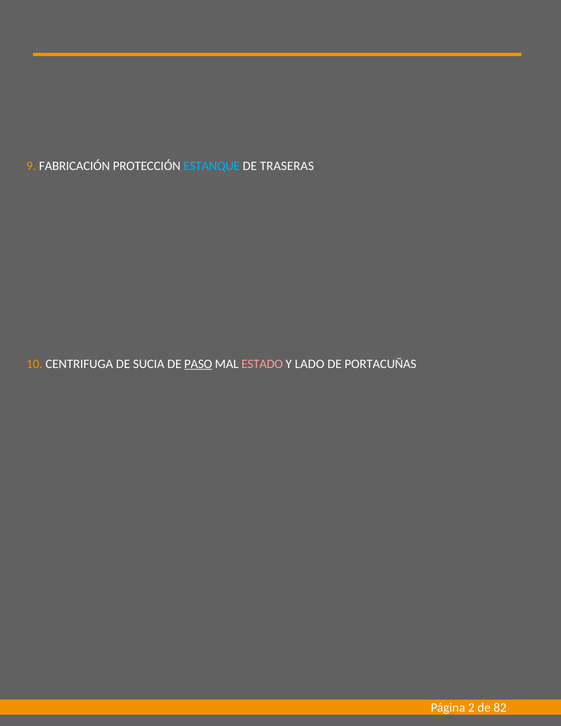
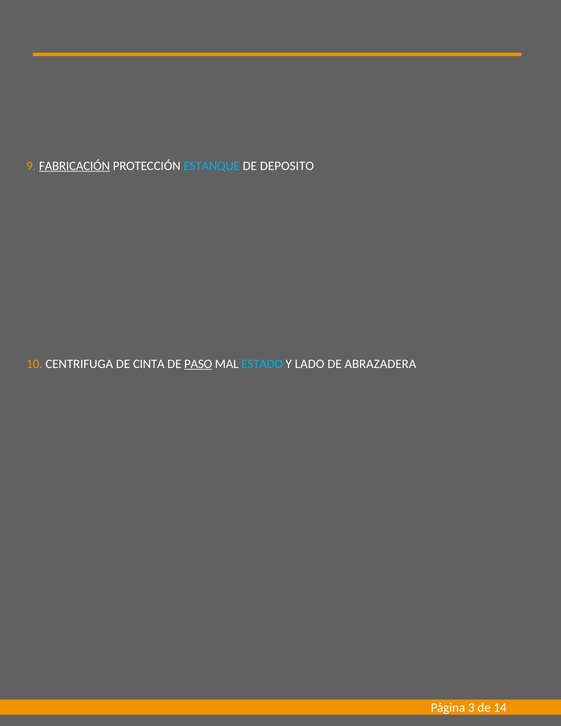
FABRICACIÓN underline: none -> present (74, 166)
TRASERAS: TRASERAS -> DEPOSITO (287, 166)
SUCIA: SUCIA -> CINTA (149, 364)
ESTADO colour: pink -> light blue (262, 364)
PORTACUÑAS: PORTACUÑAS -> ABRAZADERA (380, 364)
2: 2 -> 3 (471, 708)
82: 82 -> 14 (500, 708)
